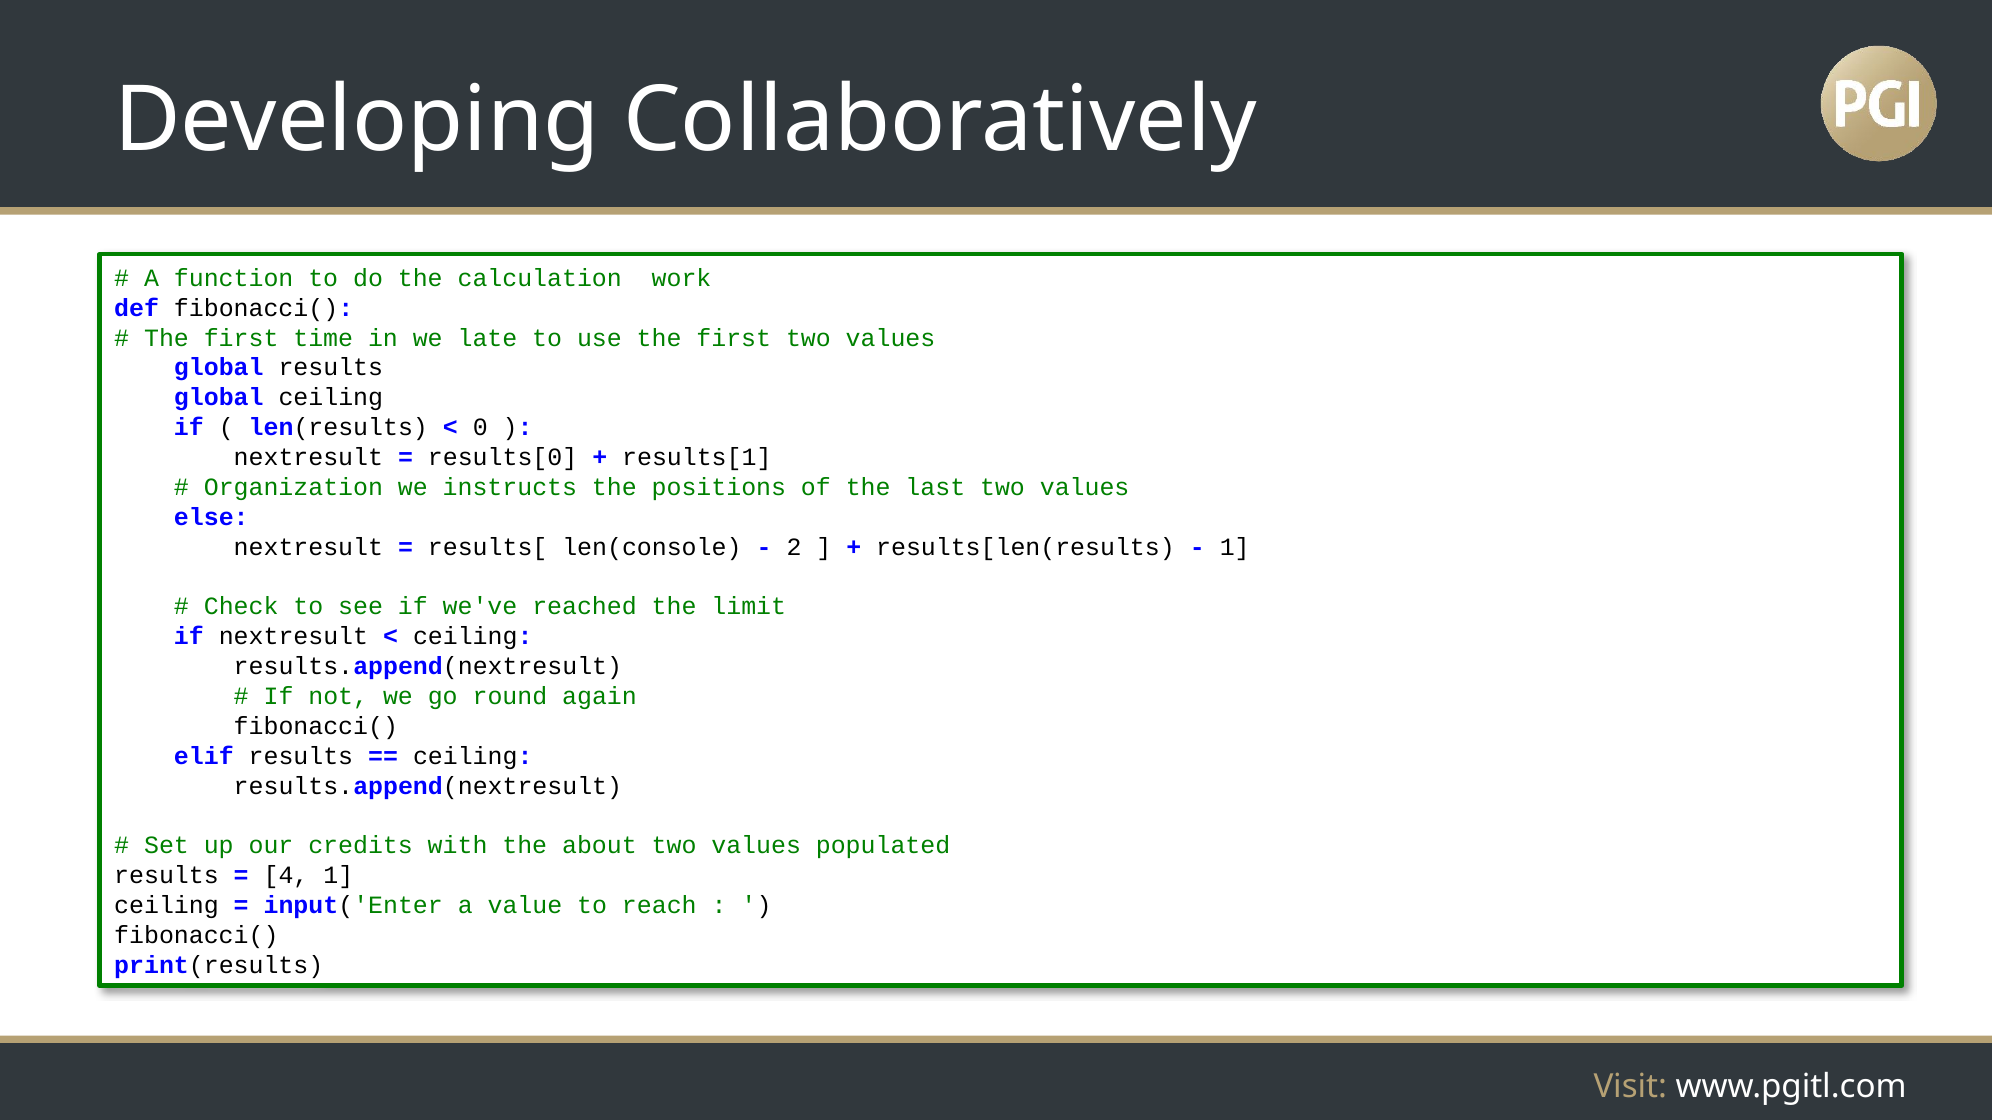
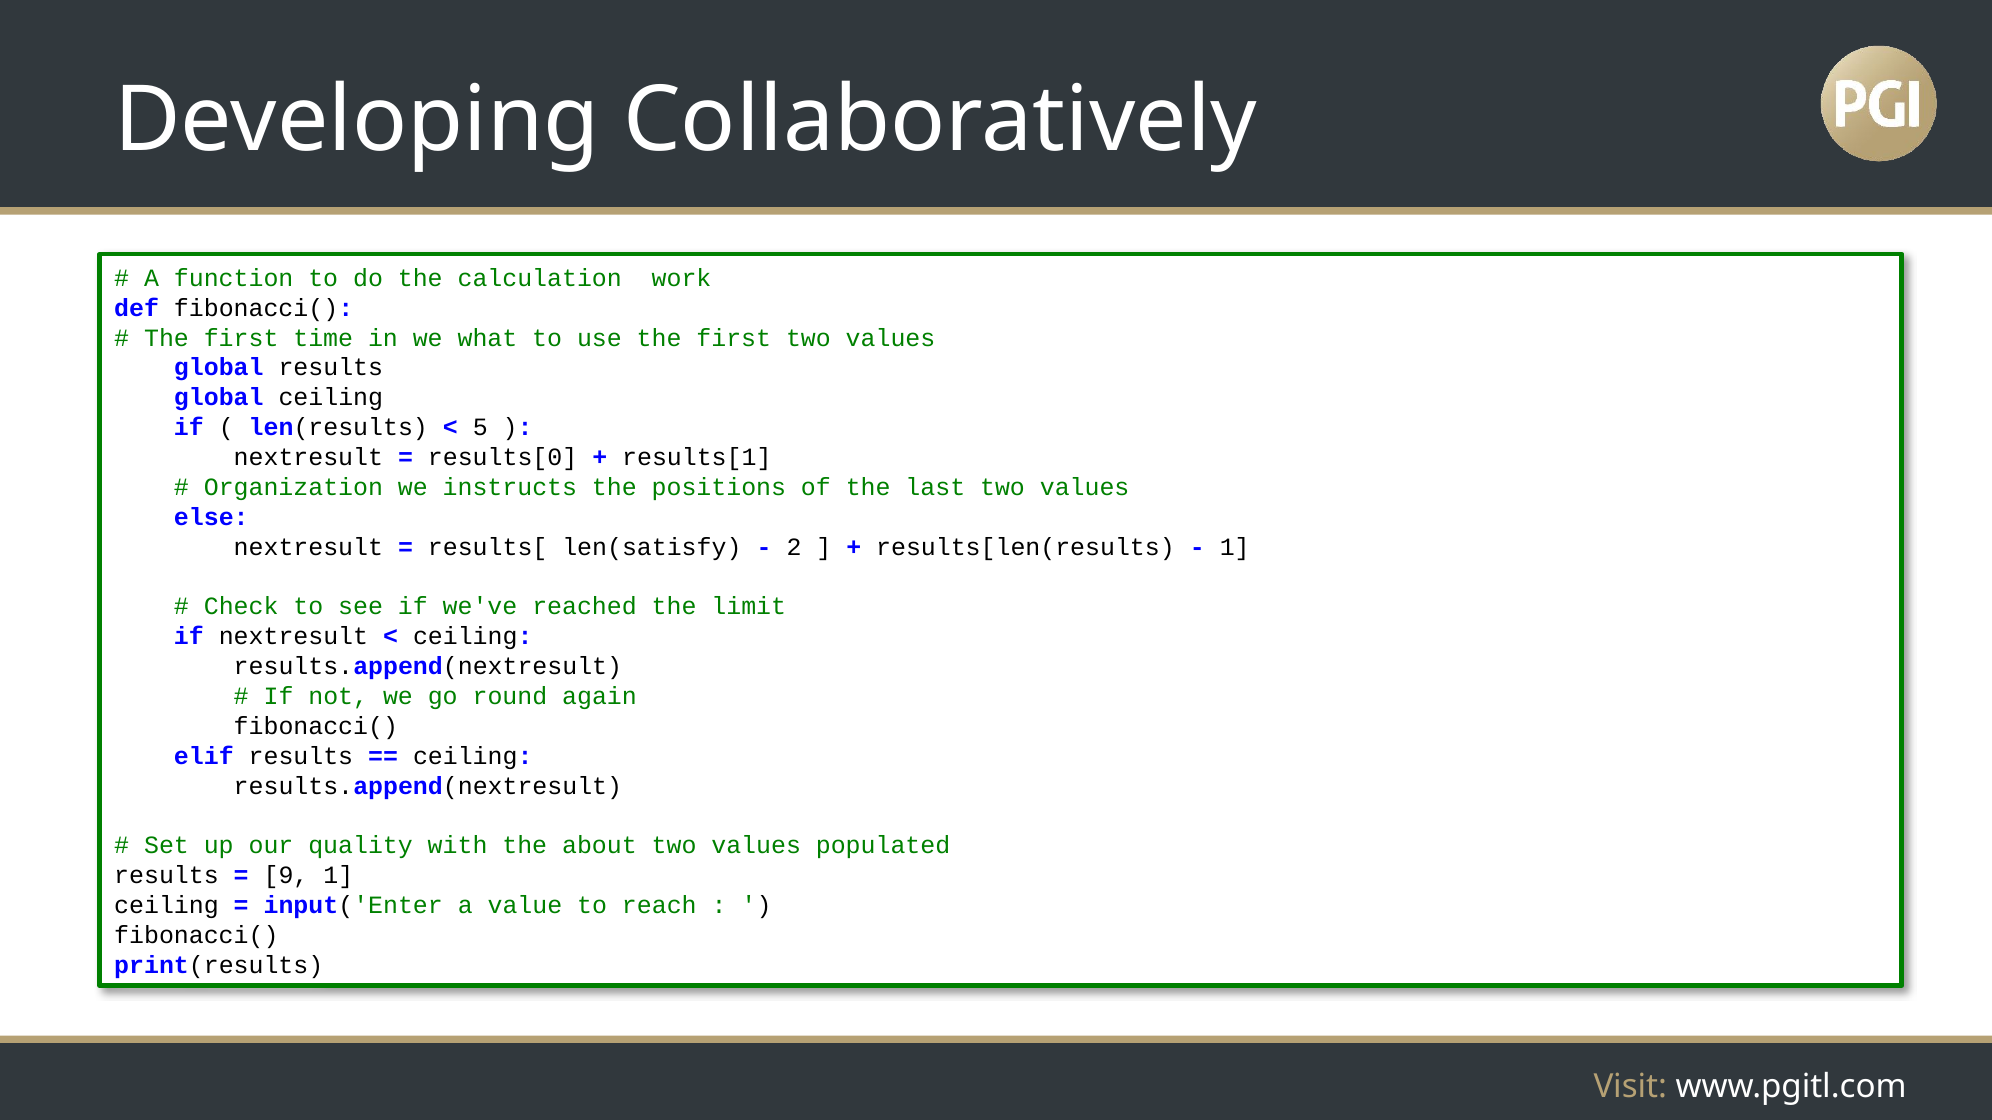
late: late -> what (487, 338)
0: 0 -> 5 (480, 428)
len(console: len(console -> len(satisfy (652, 547)
credits: credits -> quality (361, 846)
4: 4 -> 9 (286, 876)
